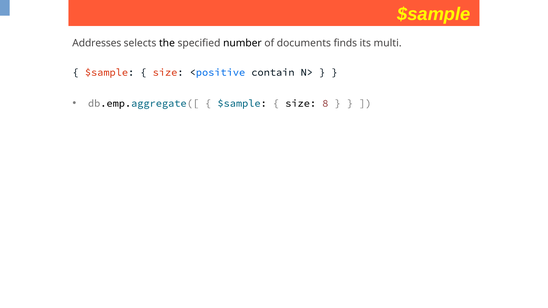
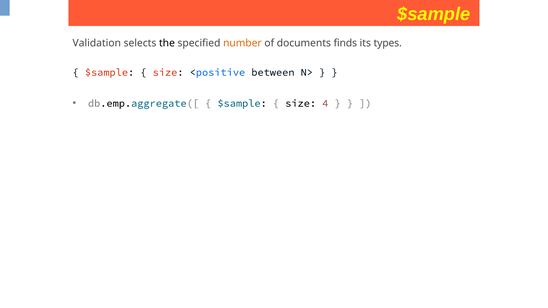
Addresses: Addresses -> Validation (97, 43)
number colour: black -> orange (242, 43)
multi: multi -> types (388, 43)
contain: contain -> between (273, 72)
8: 8 -> 4 (325, 103)
